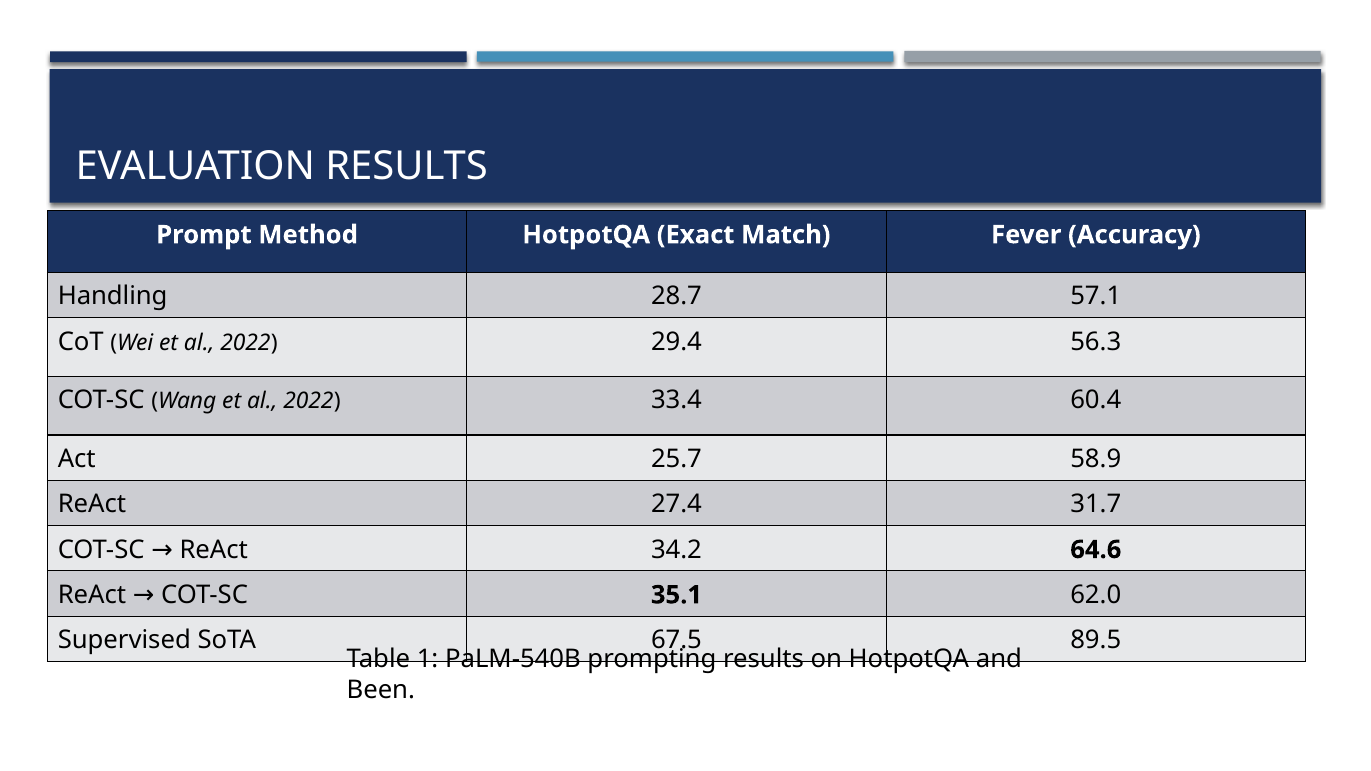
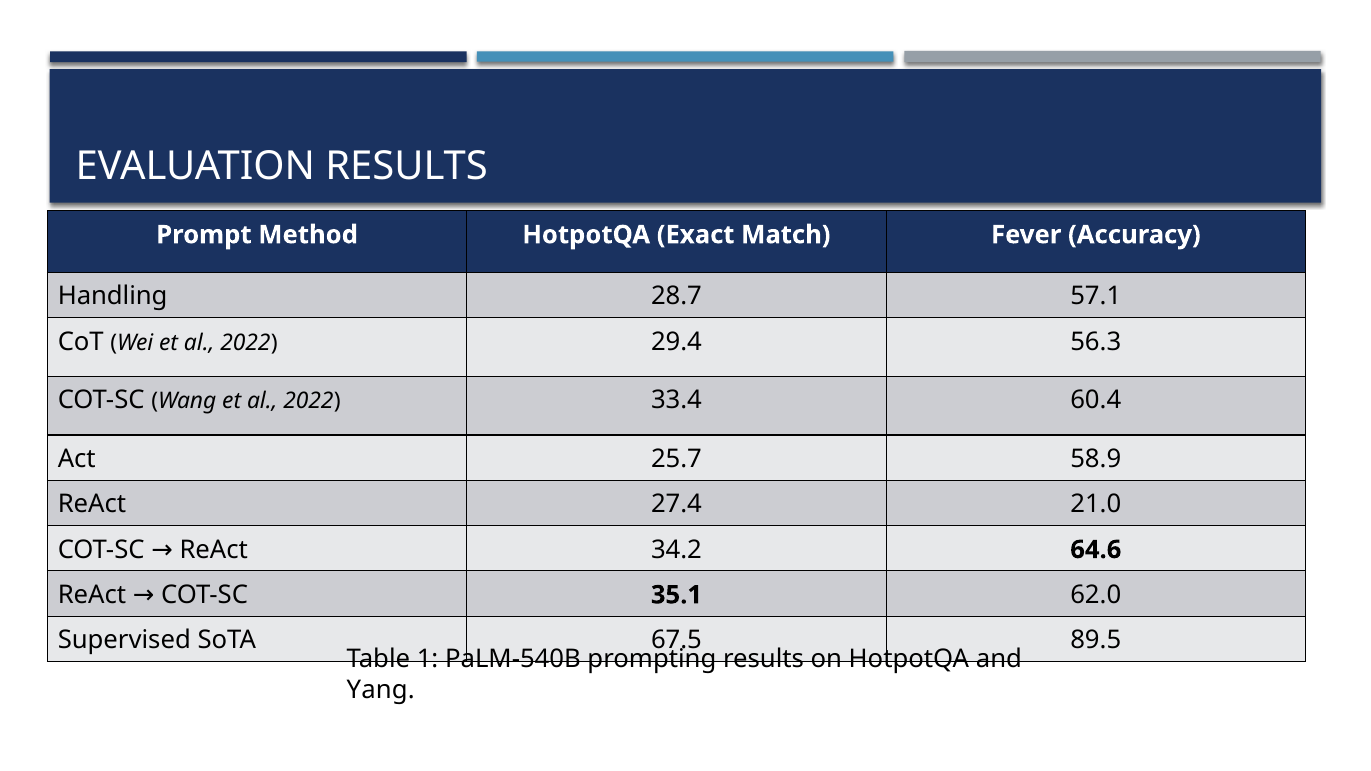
31.7: 31.7 -> 21.0 (1096, 504)
Been: Been -> Yang (381, 690)
